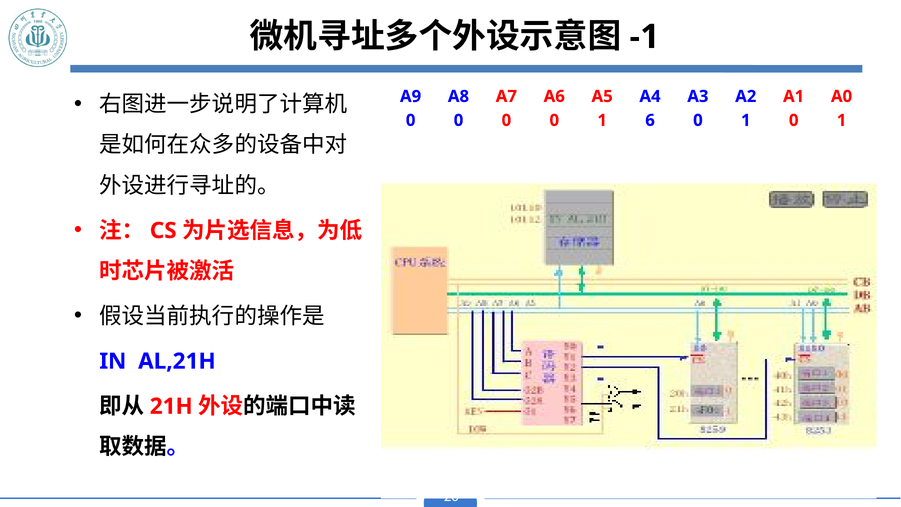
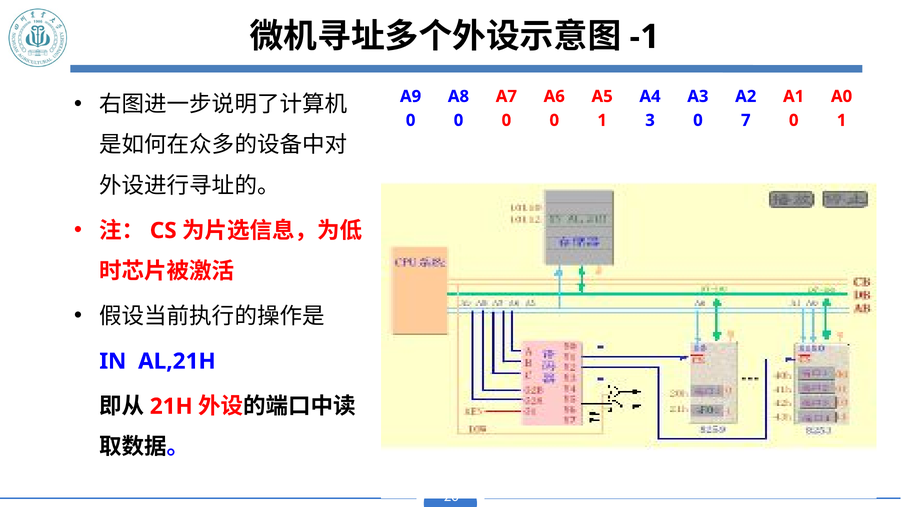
6: 6 -> 3 (650, 120)
1: 1 -> 7 (746, 120)
